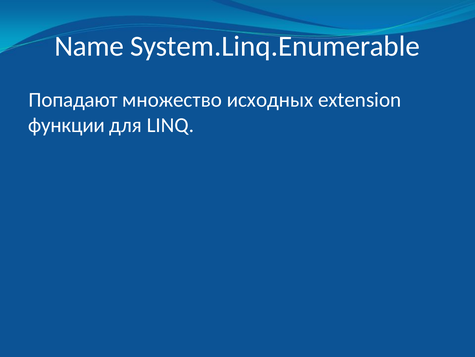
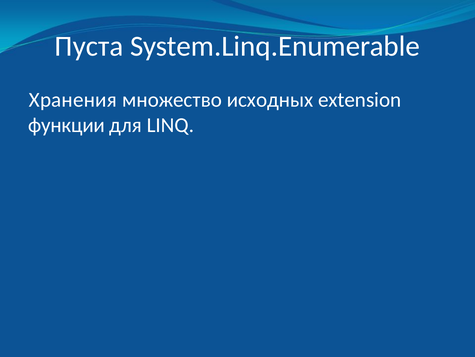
Name: Name -> Пуста (89, 46)
Попадают: Попадают -> Хранения (73, 100)
